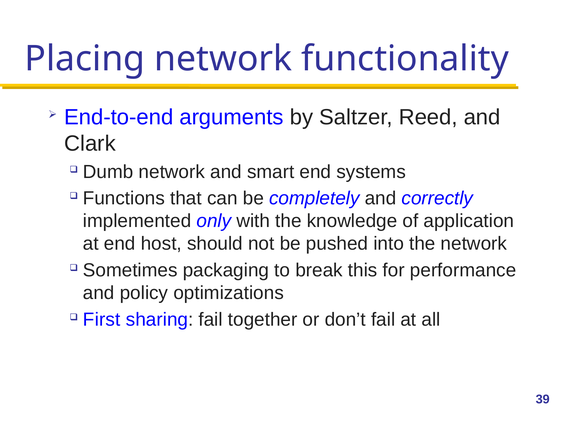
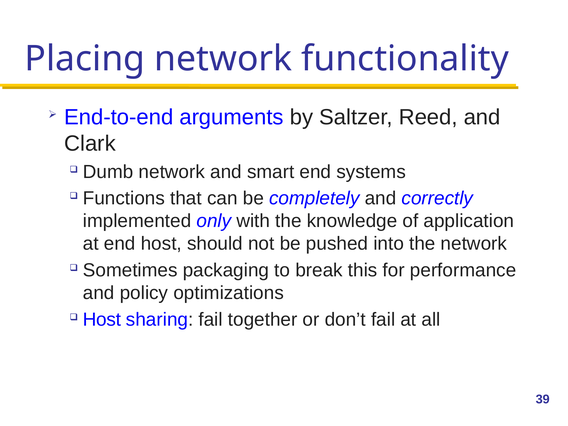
First: First -> Host (102, 319)
